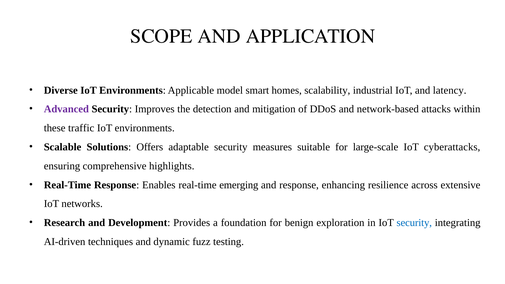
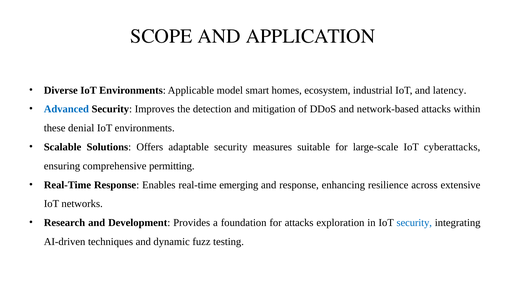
scalability: scalability -> ecosystem (327, 90)
Advanced colour: purple -> blue (66, 109)
traffic: traffic -> denial (81, 128)
highlights: highlights -> permitting (172, 166)
for benign: benign -> attacks (299, 223)
